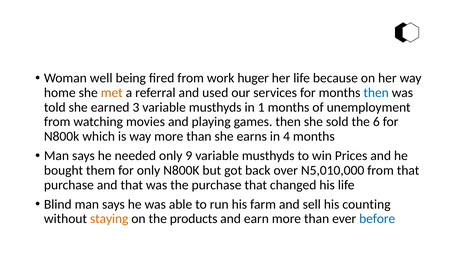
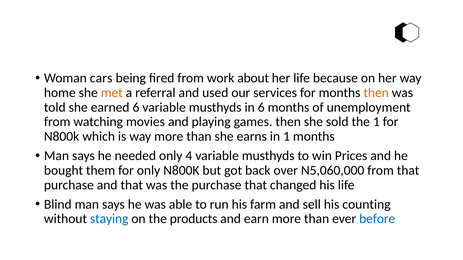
well: well -> cars (101, 78)
huger: huger -> about (253, 78)
then colour: blue -> orange (376, 93)
earned 3: 3 -> 6 (136, 107)
in 1: 1 -> 6 (261, 107)
the 6: 6 -> 1 (376, 122)
in 4: 4 -> 1 (287, 137)
9: 9 -> 4 (189, 156)
N5,010,000: N5,010,000 -> N5,060,000 (333, 171)
staying colour: orange -> blue (109, 219)
